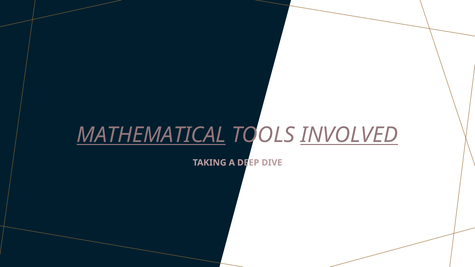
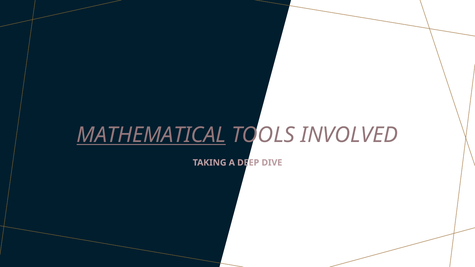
INVOLVED underline: present -> none (349, 135)
